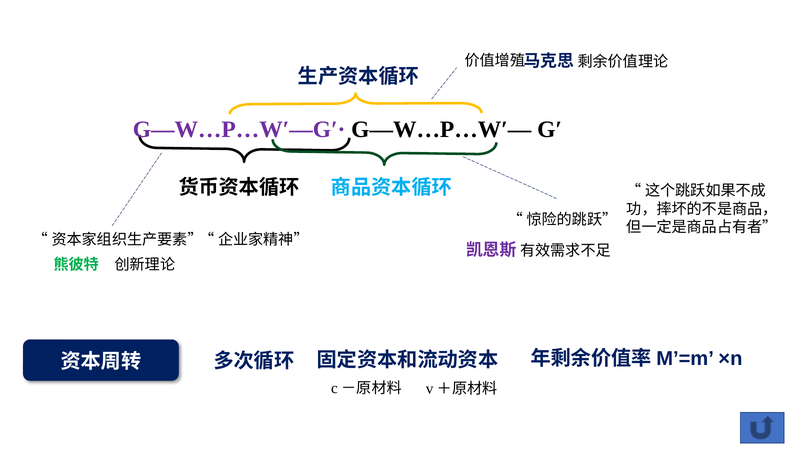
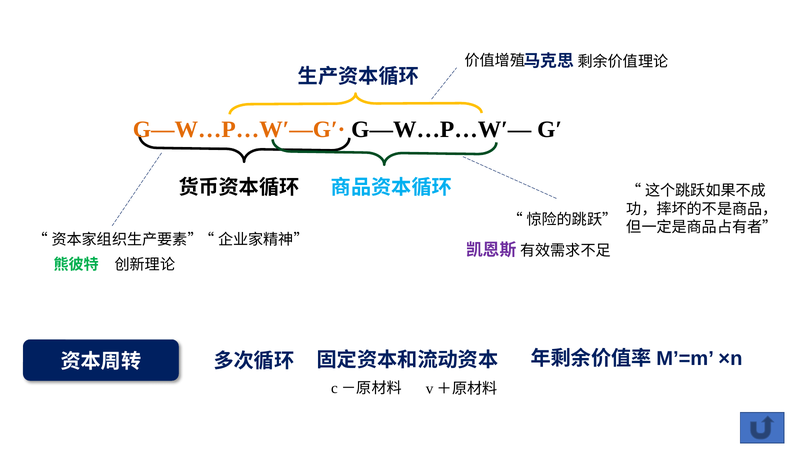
G—W…P…W′—G′· colour: purple -> orange (239, 130)
